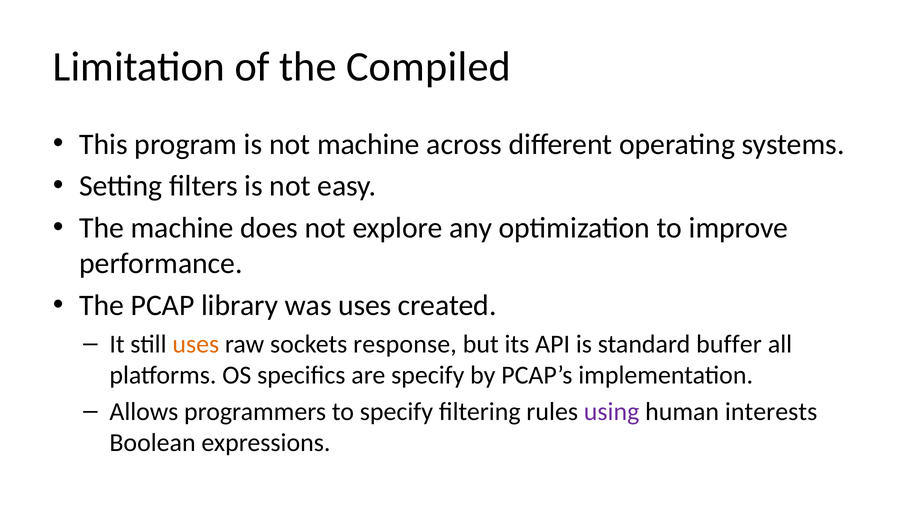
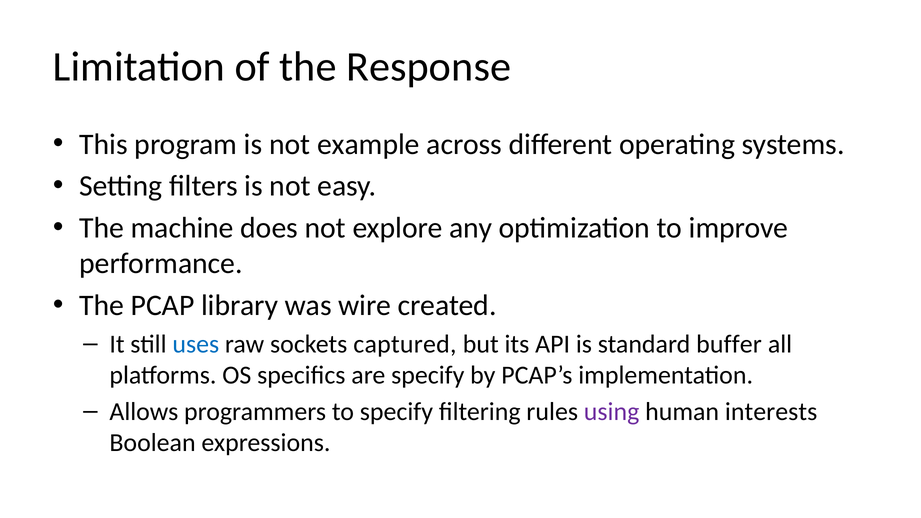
Compiled: Compiled -> Response (429, 67)
not machine: machine -> example (368, 144)
was uses: uses -> wire (365, 306)
uses colour: orange -> blue (196, 344)
response: response -> captured (405, 344)
